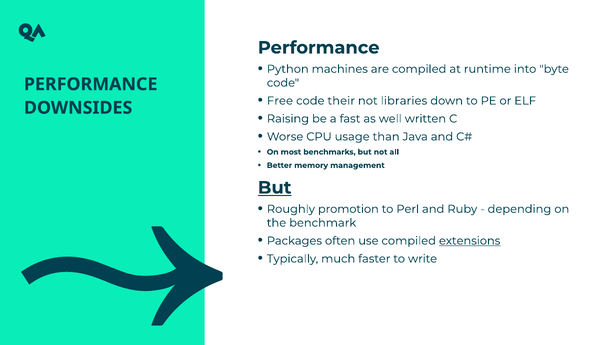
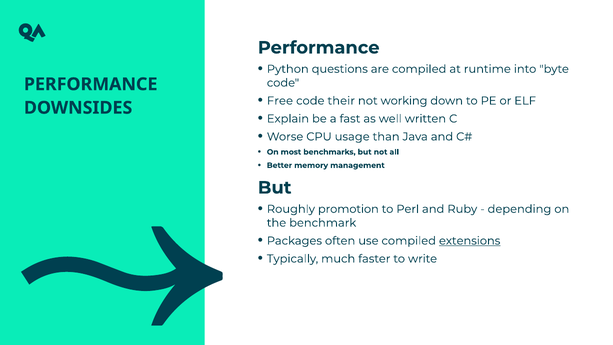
machines: machines -> questions (340, 69)
libraries: libraries -> working (404, 101)
Raising: Raising -> Explain (288, 119)
But underline: present -> none (275, 188)
